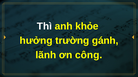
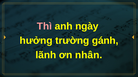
Thì colour: white -> pink (44, 26)
khỏe: khỏe -> ngày (87, 26)
công: công -> nhân (89, 55)
